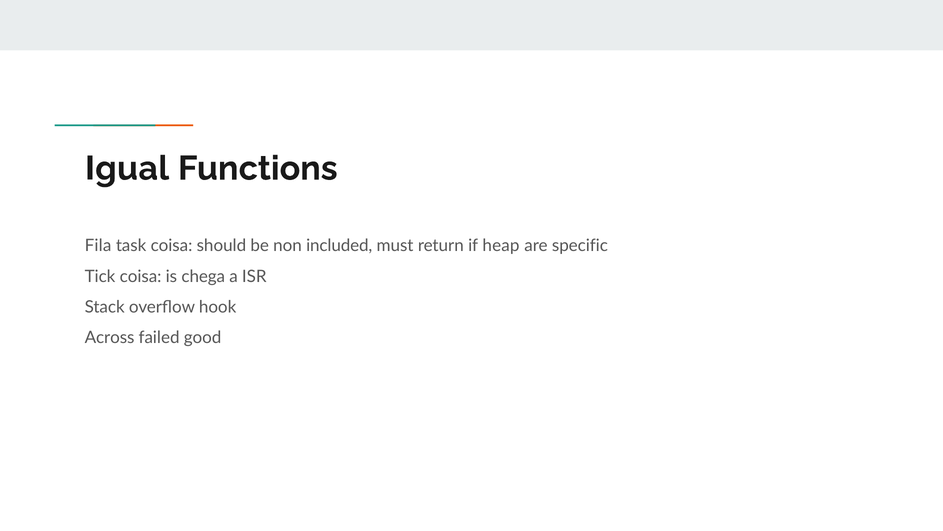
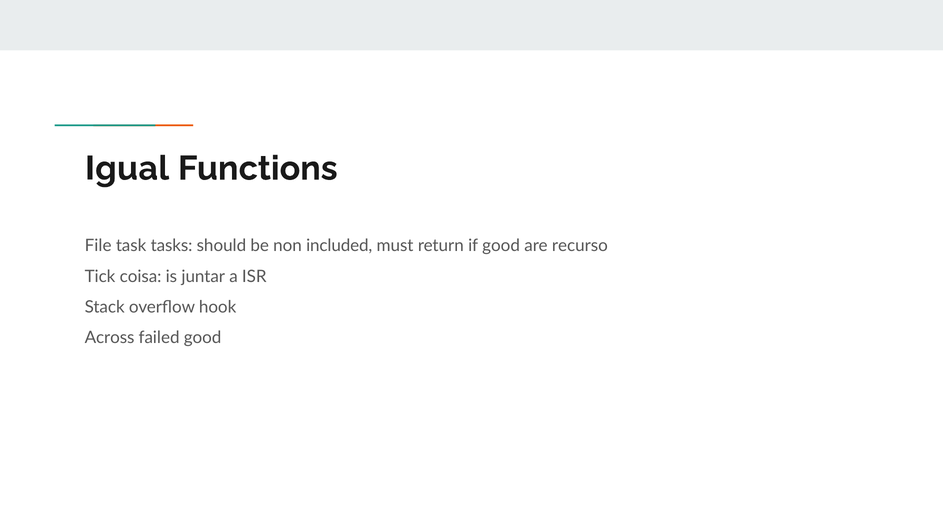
Fila: Fila -> File (98, 245)
task coisa: coisa -> tasks (172, 245)
if heap: heap -> good (501, 245)
specific: specific -> recurso (580, 245)
chega: chega -> juntar (203, 276)
